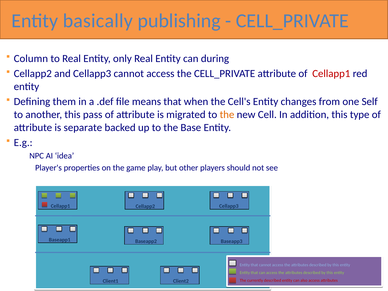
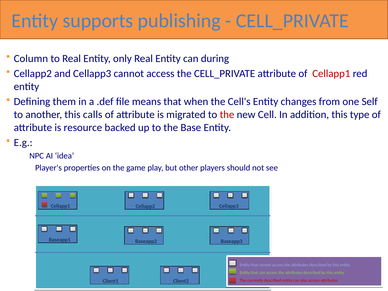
basically: basically -> supports (98, 21)
pass: pass -> calls (93, 115)
the colour: orange -> red (227, 115)
separate: separate -> resource (83, 127)
